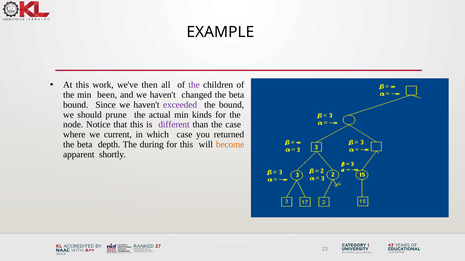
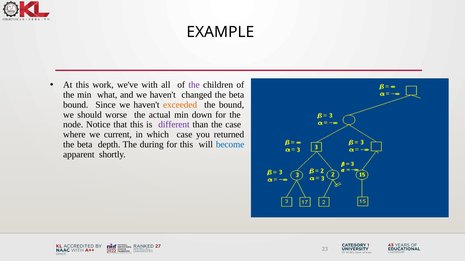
then: then -> with (150, 85)
been: been -> what (107, 95)
exceeded colour: purple -> orange (180, 105)
prune: prune -> worse (116, 115)
kinds: kinds -> down (202, 115)
become colour: orange -> blue (230, 145)
